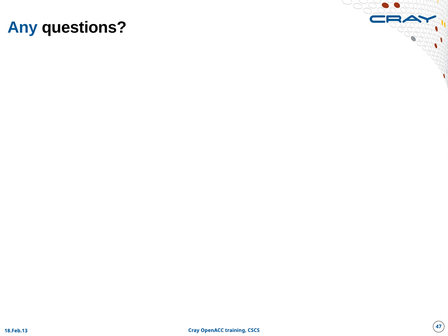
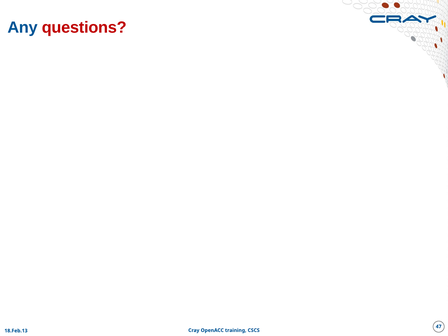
questions colour: black -> red (84, 28)
